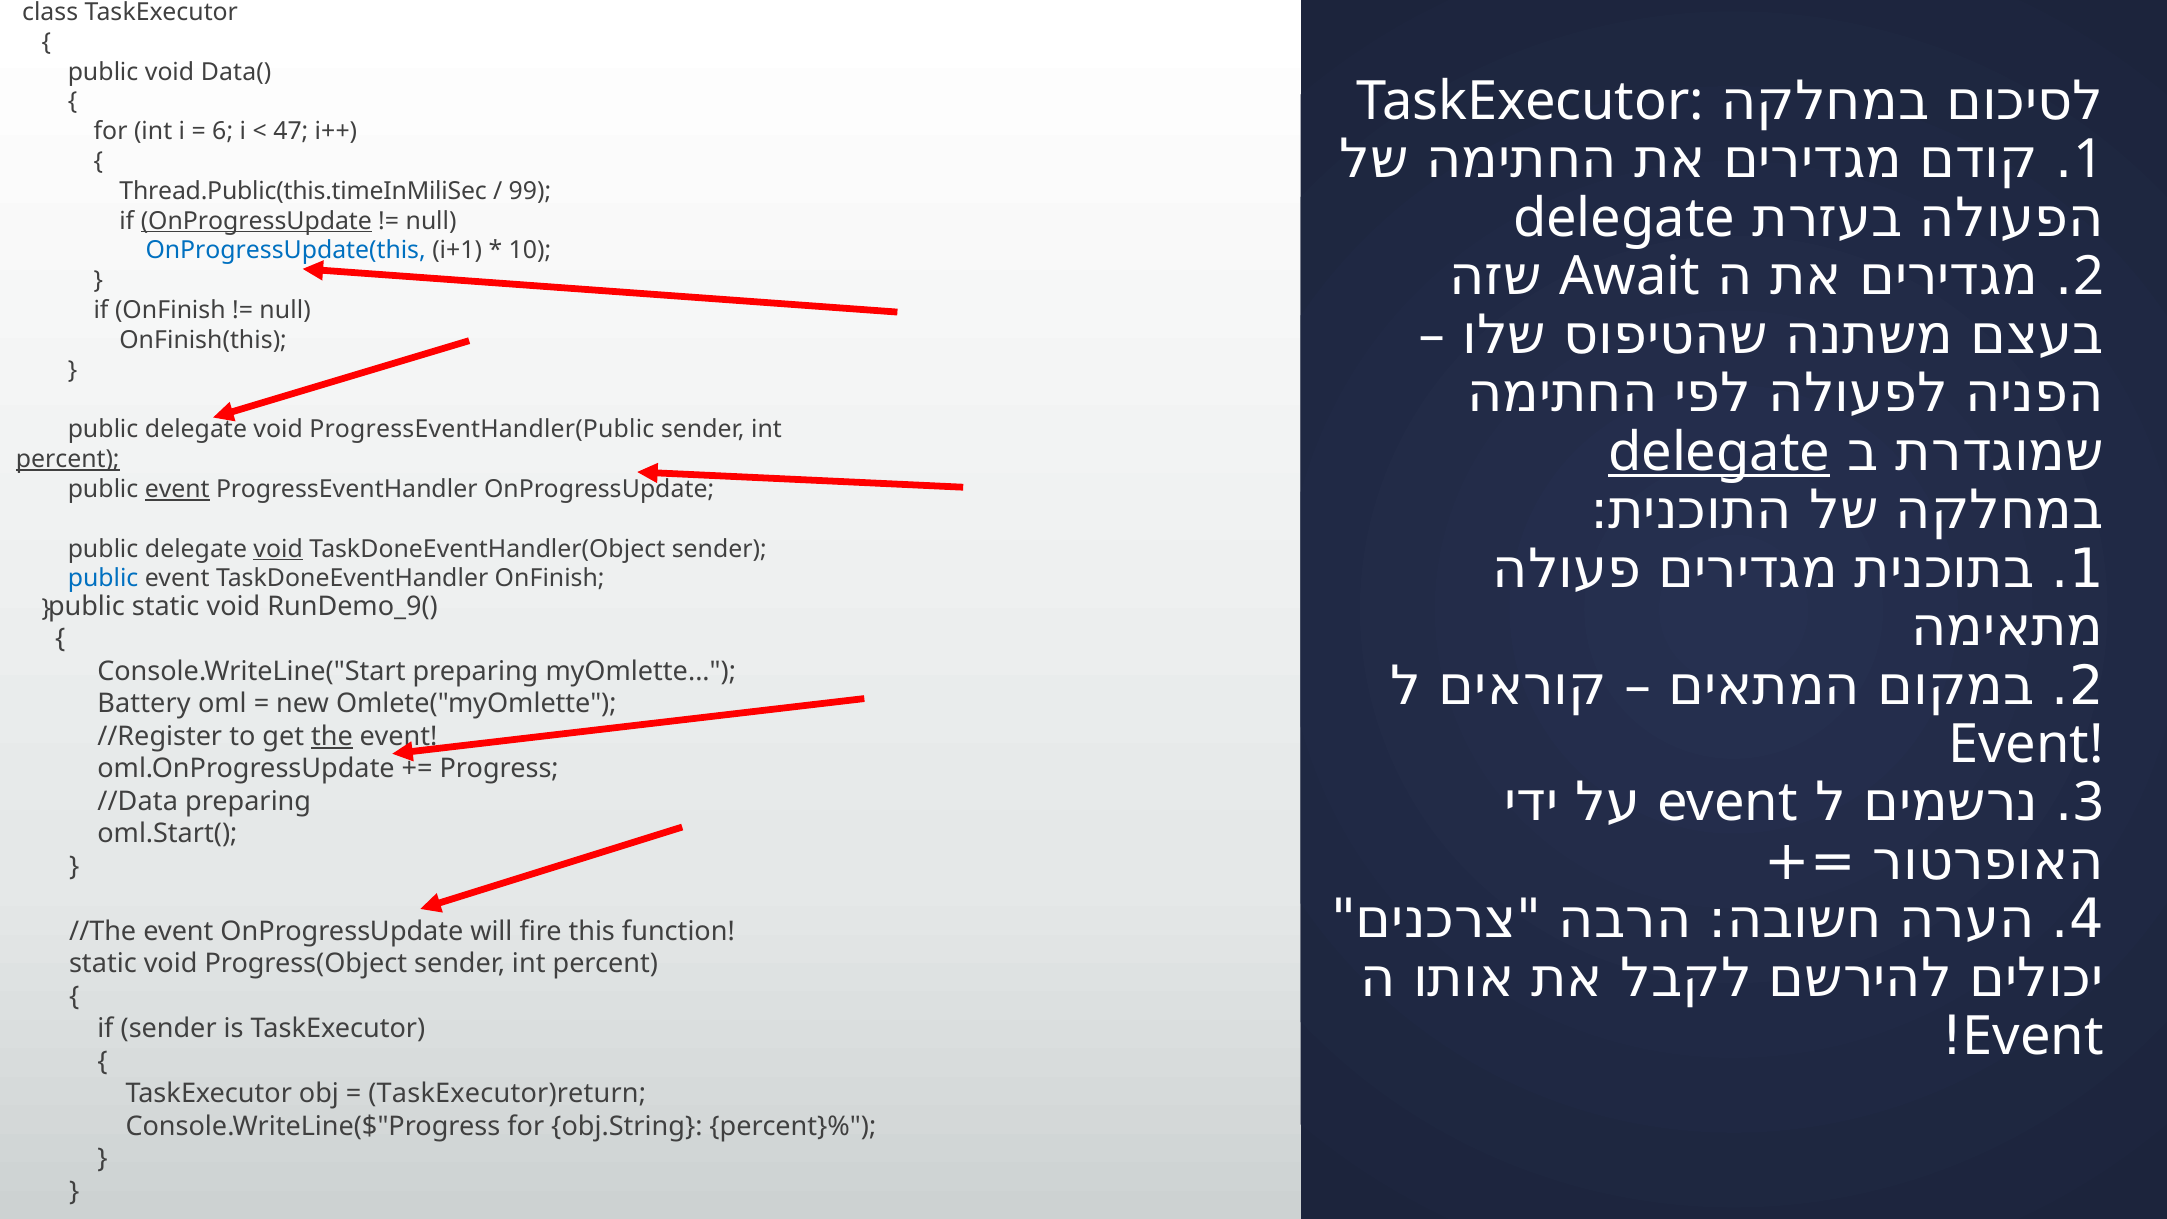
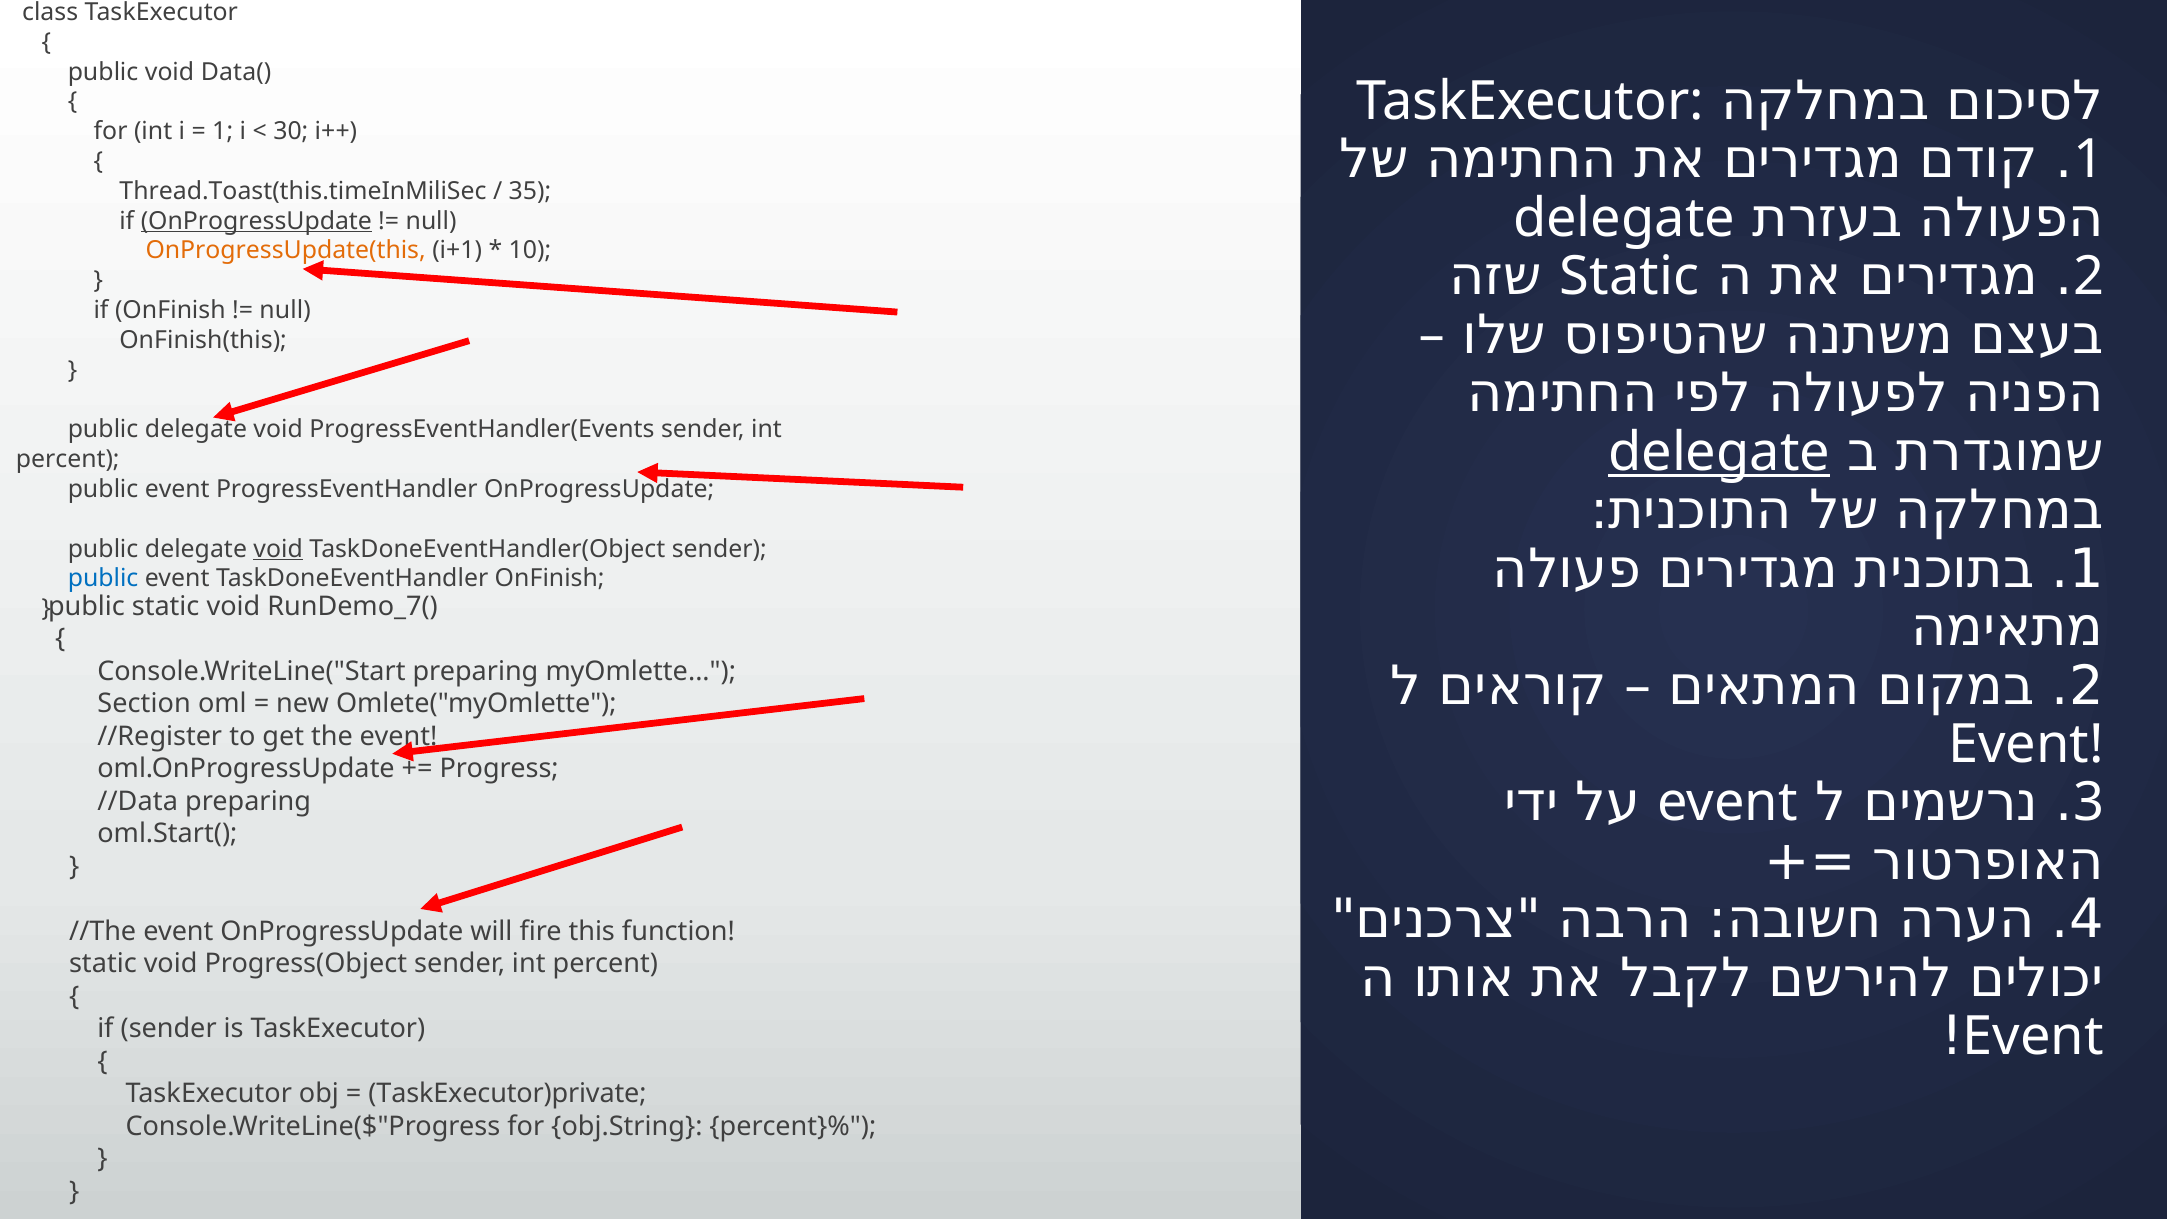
6: 6 -> 1 (223, 131)
47: 47 -> 30 (291, 131)
Thread.Public(this.timeInMiliSec: Thread.Public(this.timeInMiliSec -> Thread.Toast(this.timeInMiliSec (303, 191)
99: 99 -> 35 (530, 191)
OnProgressUpdate(this colour: blue -> orange (286, 251)
Await: Await -> Static (1630, 277)
ProgressEventHandler(Public: ProgressEventHandler(Public -> ProgressEventHandler(Events (482, 430)
percent underline: present -> none (68, 459)
event underline: present -> none (177, 489)
RunDemo_9(: RunDemo_9( -> RunDemo_7( (353, 606)
Battery: Battery -> Section (144, 704)
the underline: present -> none (332, 736)
TaskExecutor)return: TaskExecutor)return -> TaskExecutor)private (507, 1094)
